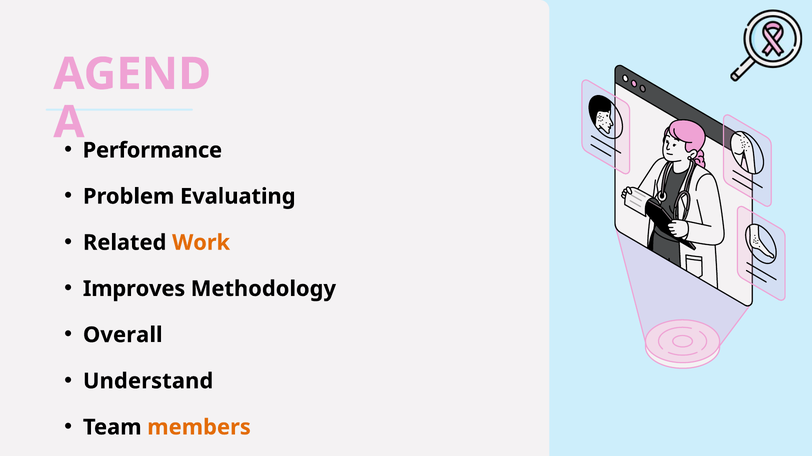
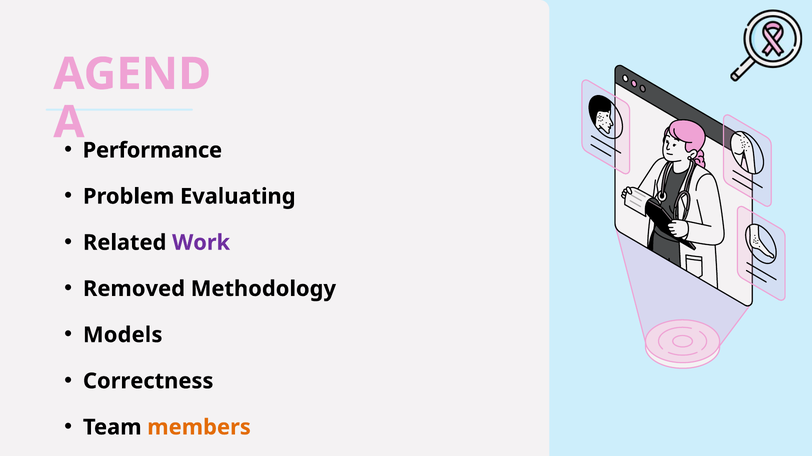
Work colour: orange -> purple (201, 243)
Improves: Improves -> Removed (134, 289)
Overall: Overall -> Models (123, 335)
Understand: Understand -> Correctness (148, 382)
